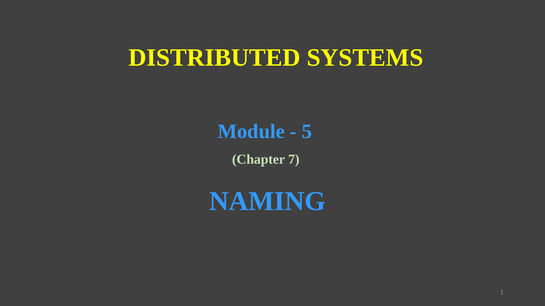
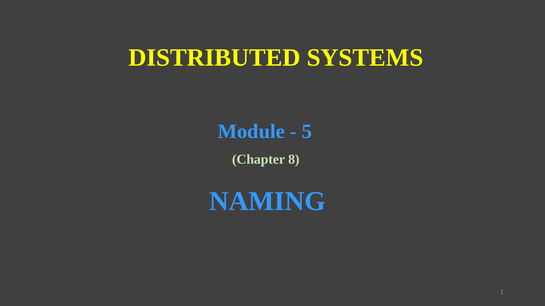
7: 7 -> 8 (294, 160)
